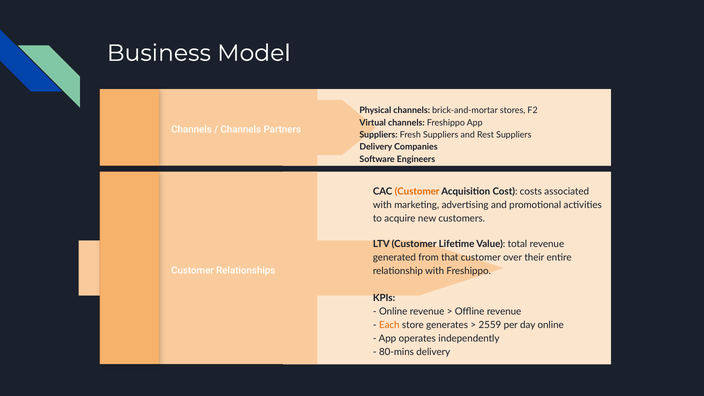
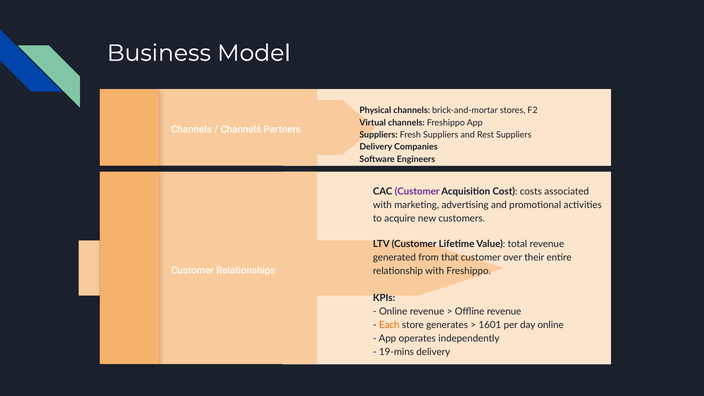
Customer colour: orange -> purple (417, 192)
2559: 2559 -> 1601 (490, 325)
80-mins: 80-mins -> 19-mins (396, 352)
